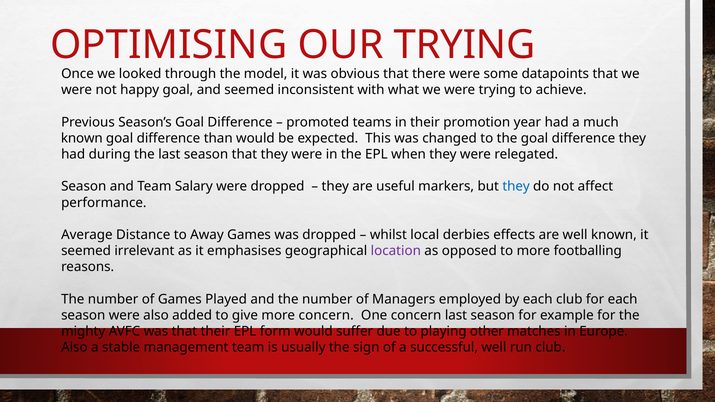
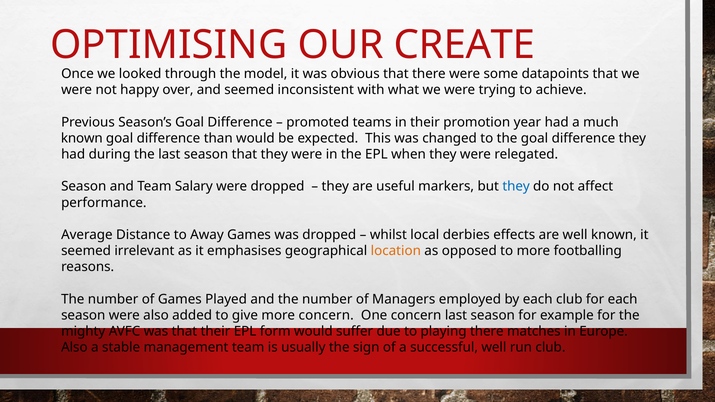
OUR TRYING: TRYING -> CREATE (465, 45)
happy goal: goal -> over (178, 90)
location colour: purple -> orange (396, 251)
playing other: other -> there (487, 331)
